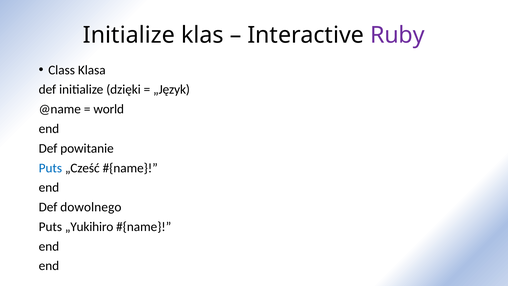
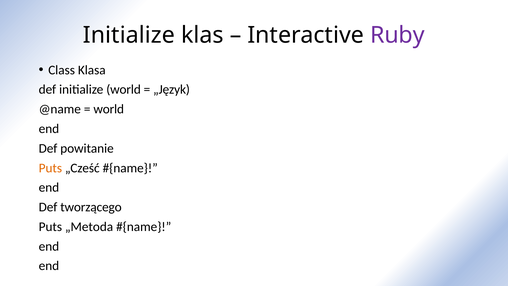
initialize dzięki: dzięki -> world (124, 90)
Puts colour: blue -> orange (50, 168)
dowolnego: dowolnego -> tworzącego (91, 207)
„Yukihiro: „Yukihiro -> „Metoda (89, 227)
